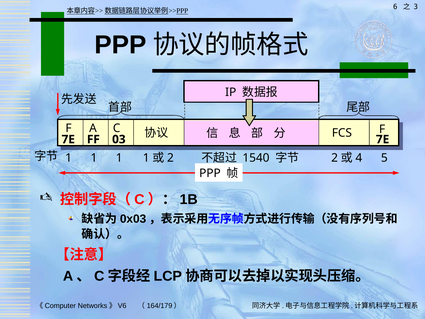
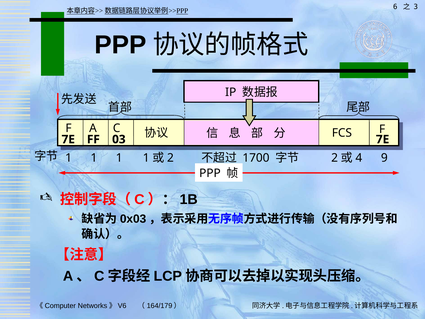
1540: 1540 -> 1700 (256, 158)
5: 5 -> 9 (384, 158)
